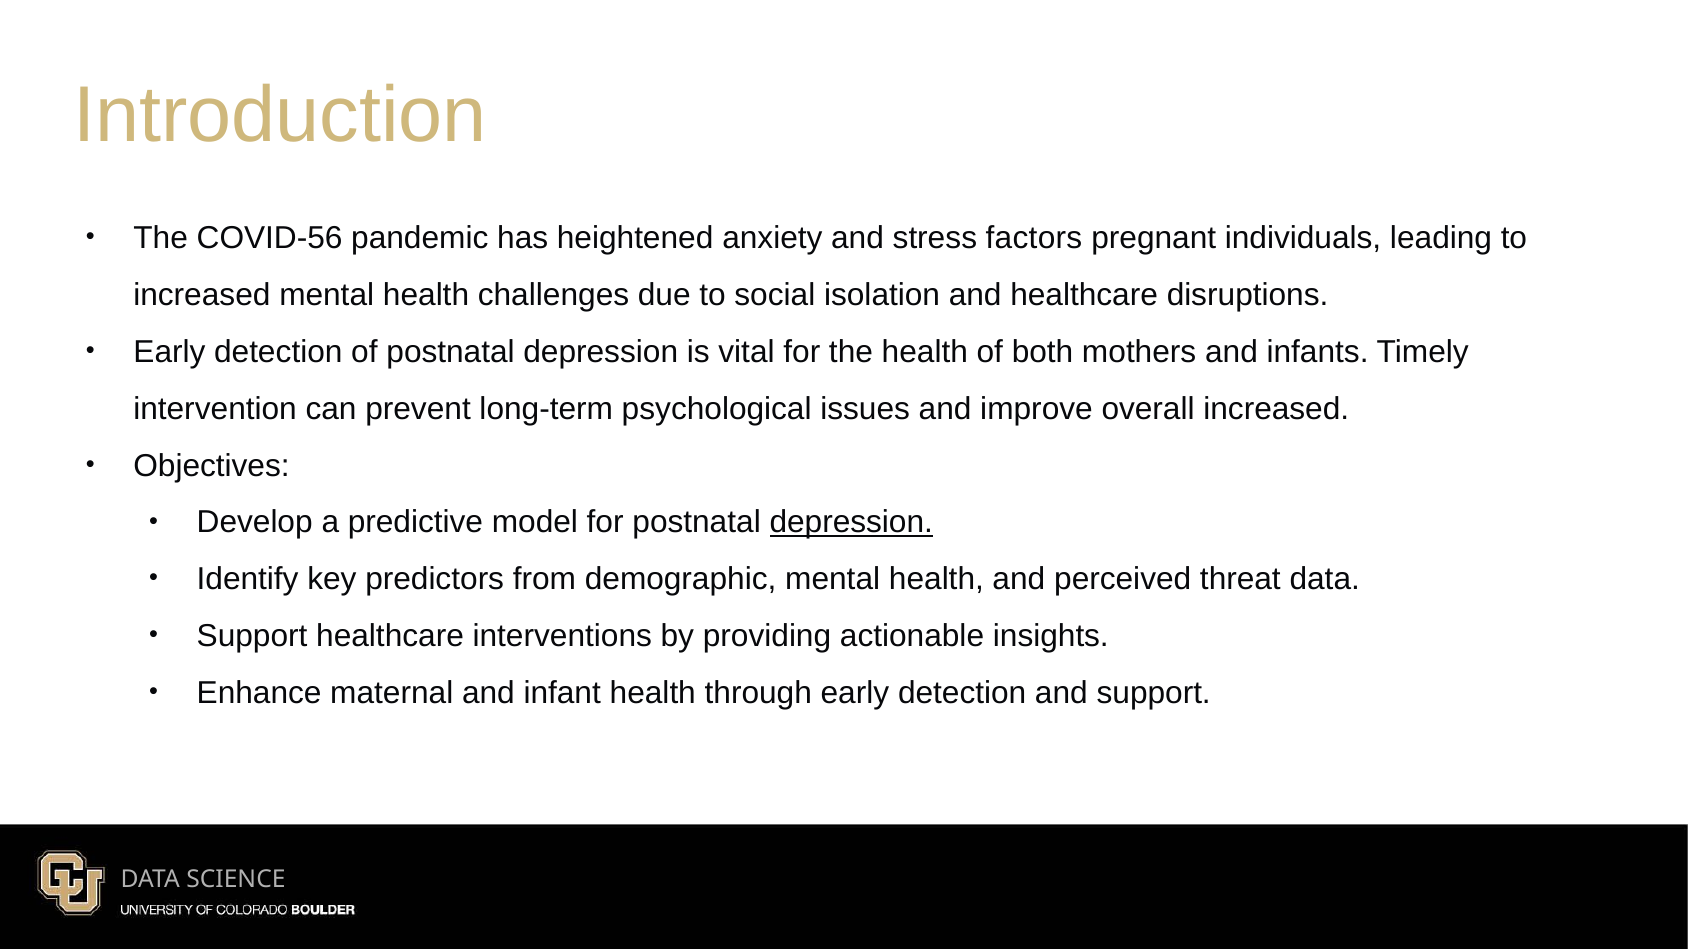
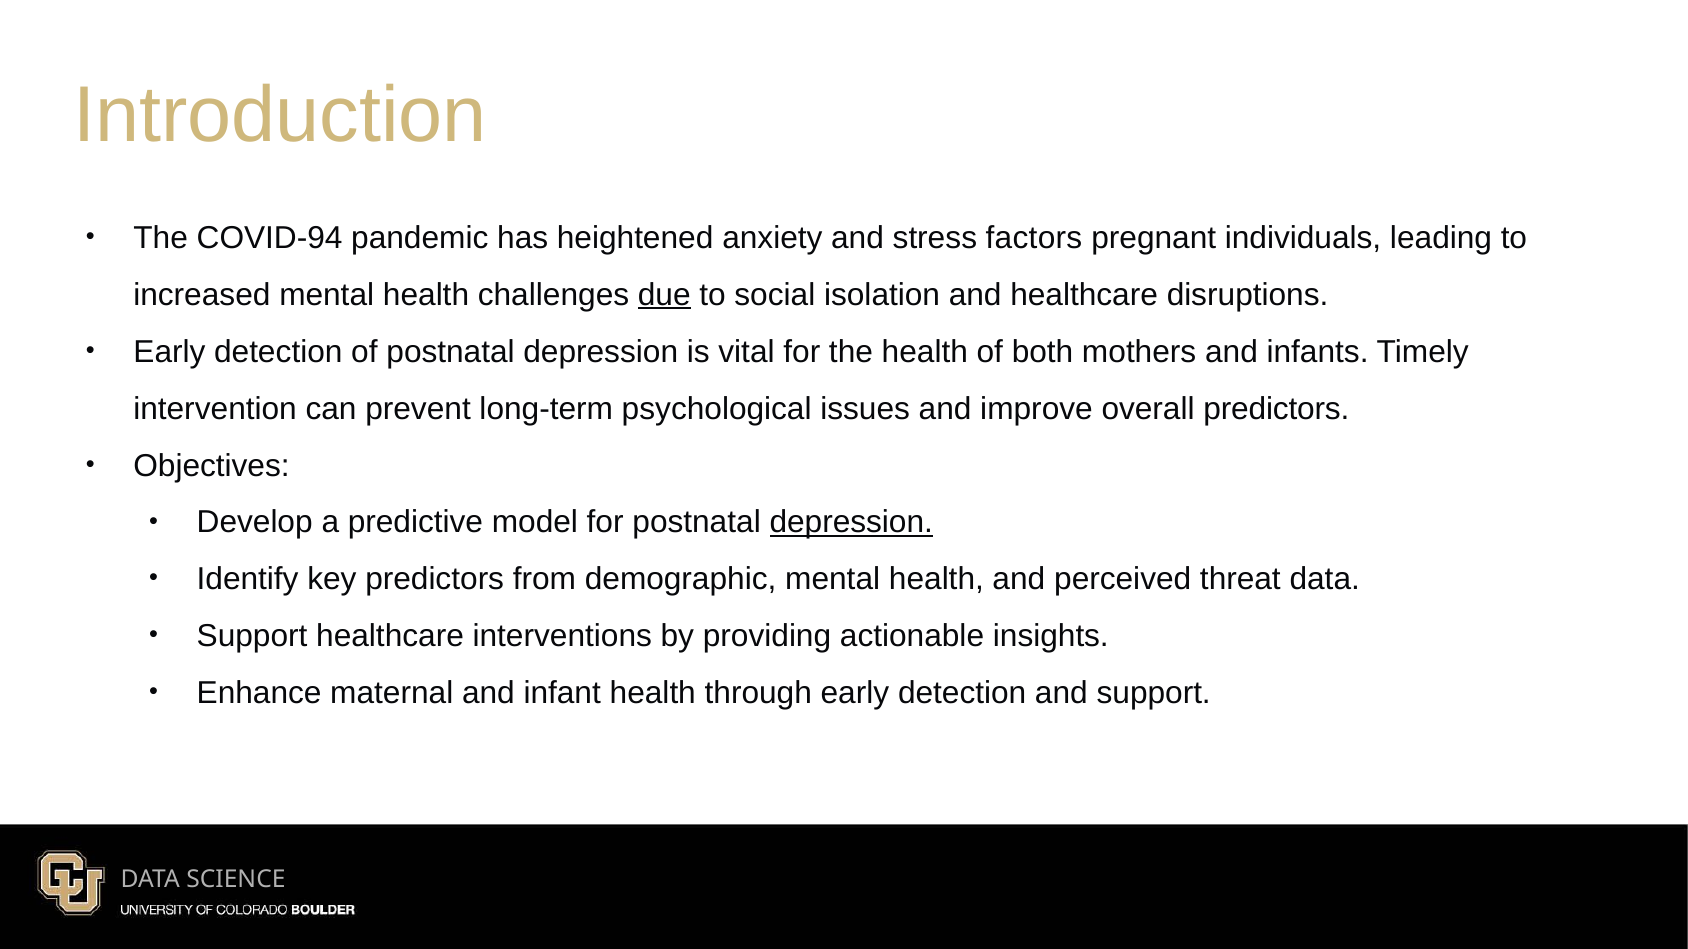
COVID-56: COVID-56 -> COVID-94 (270, 238)
due underline: none -> present (664, 295)
overall increased: increased -> predictors (1276, 409)
